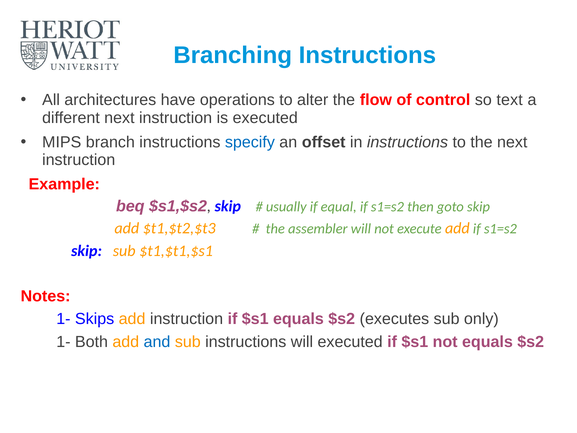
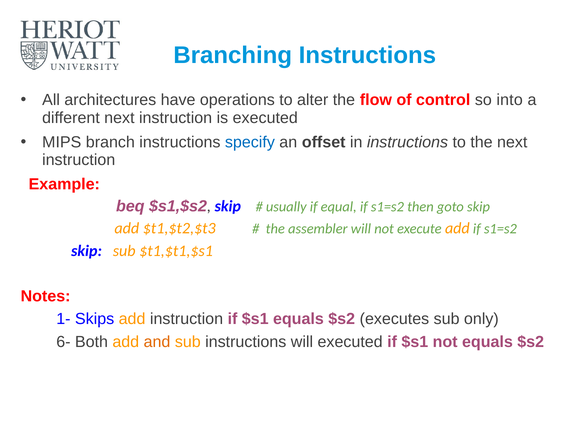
text: text -> into (510, 100)
1-: 1- -> 6- (63, 342)
and colour: blue -> orange (157, 342)
